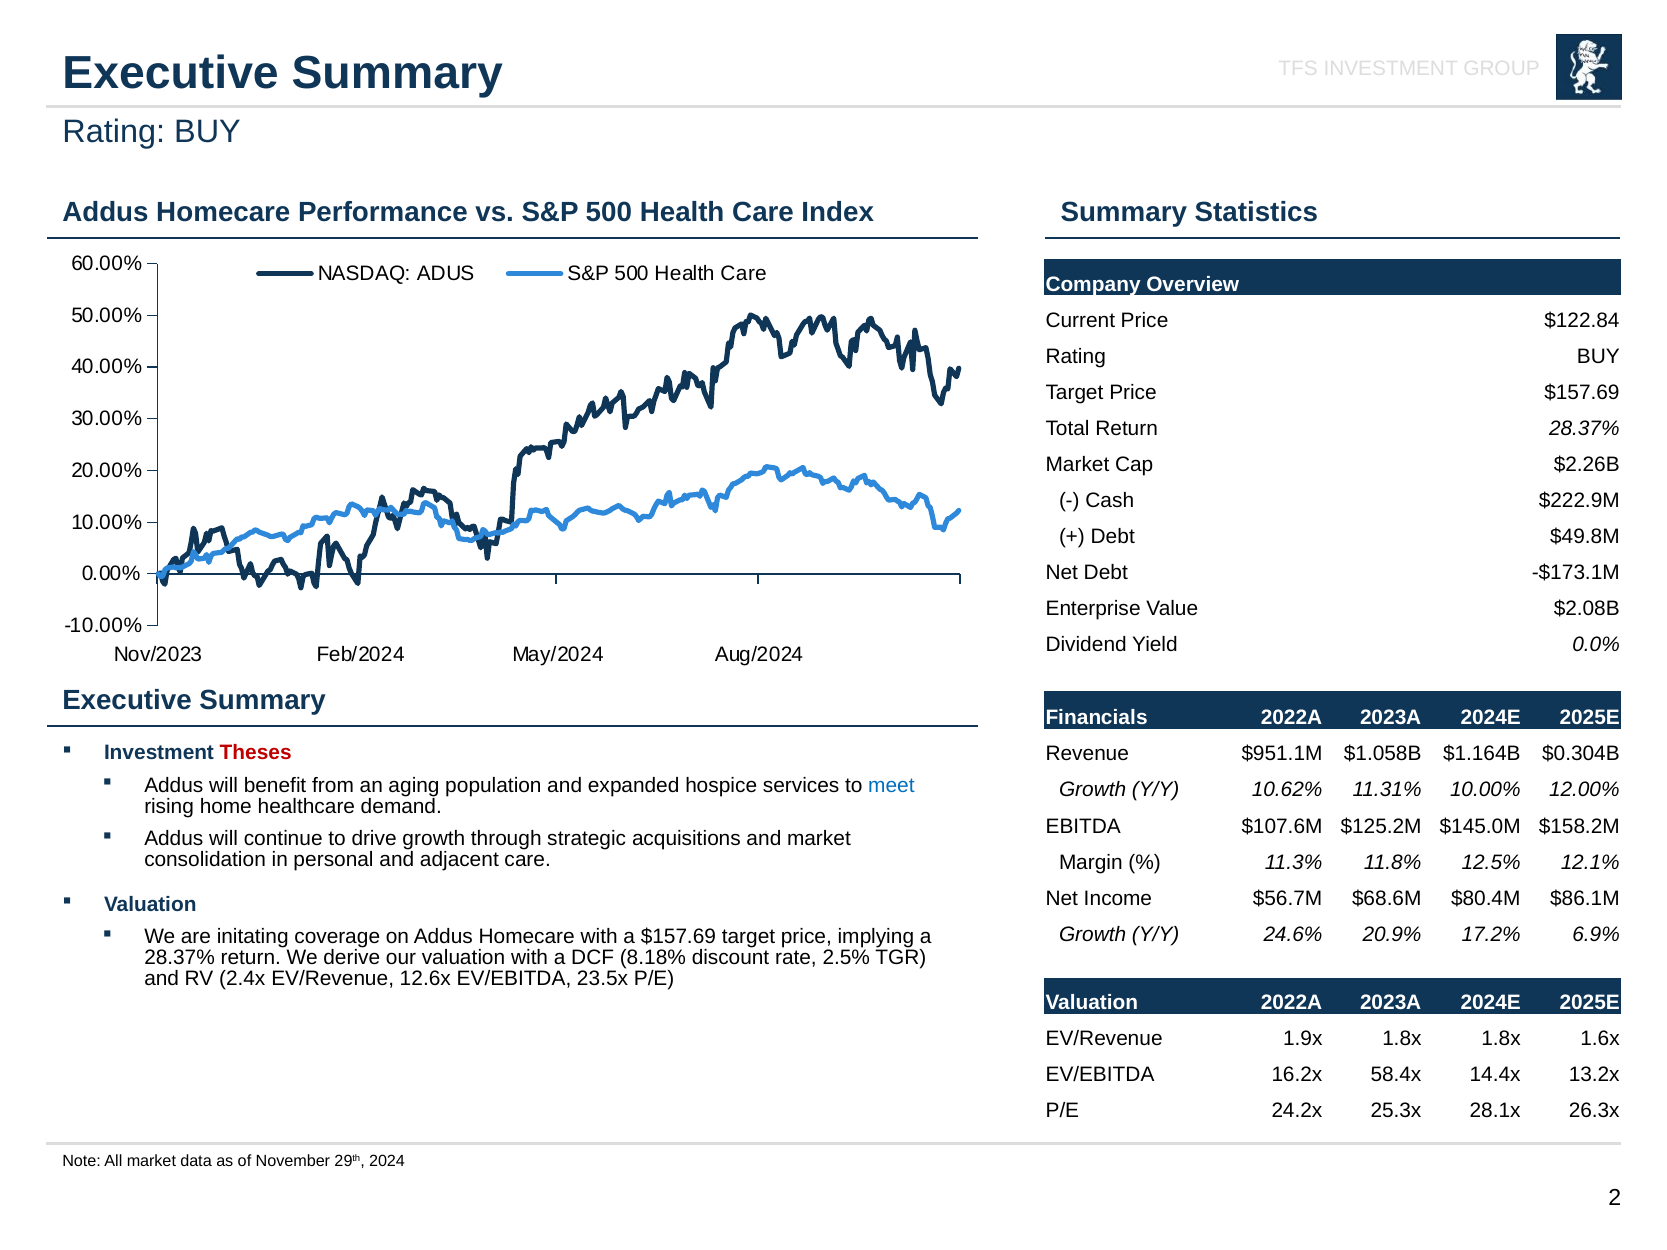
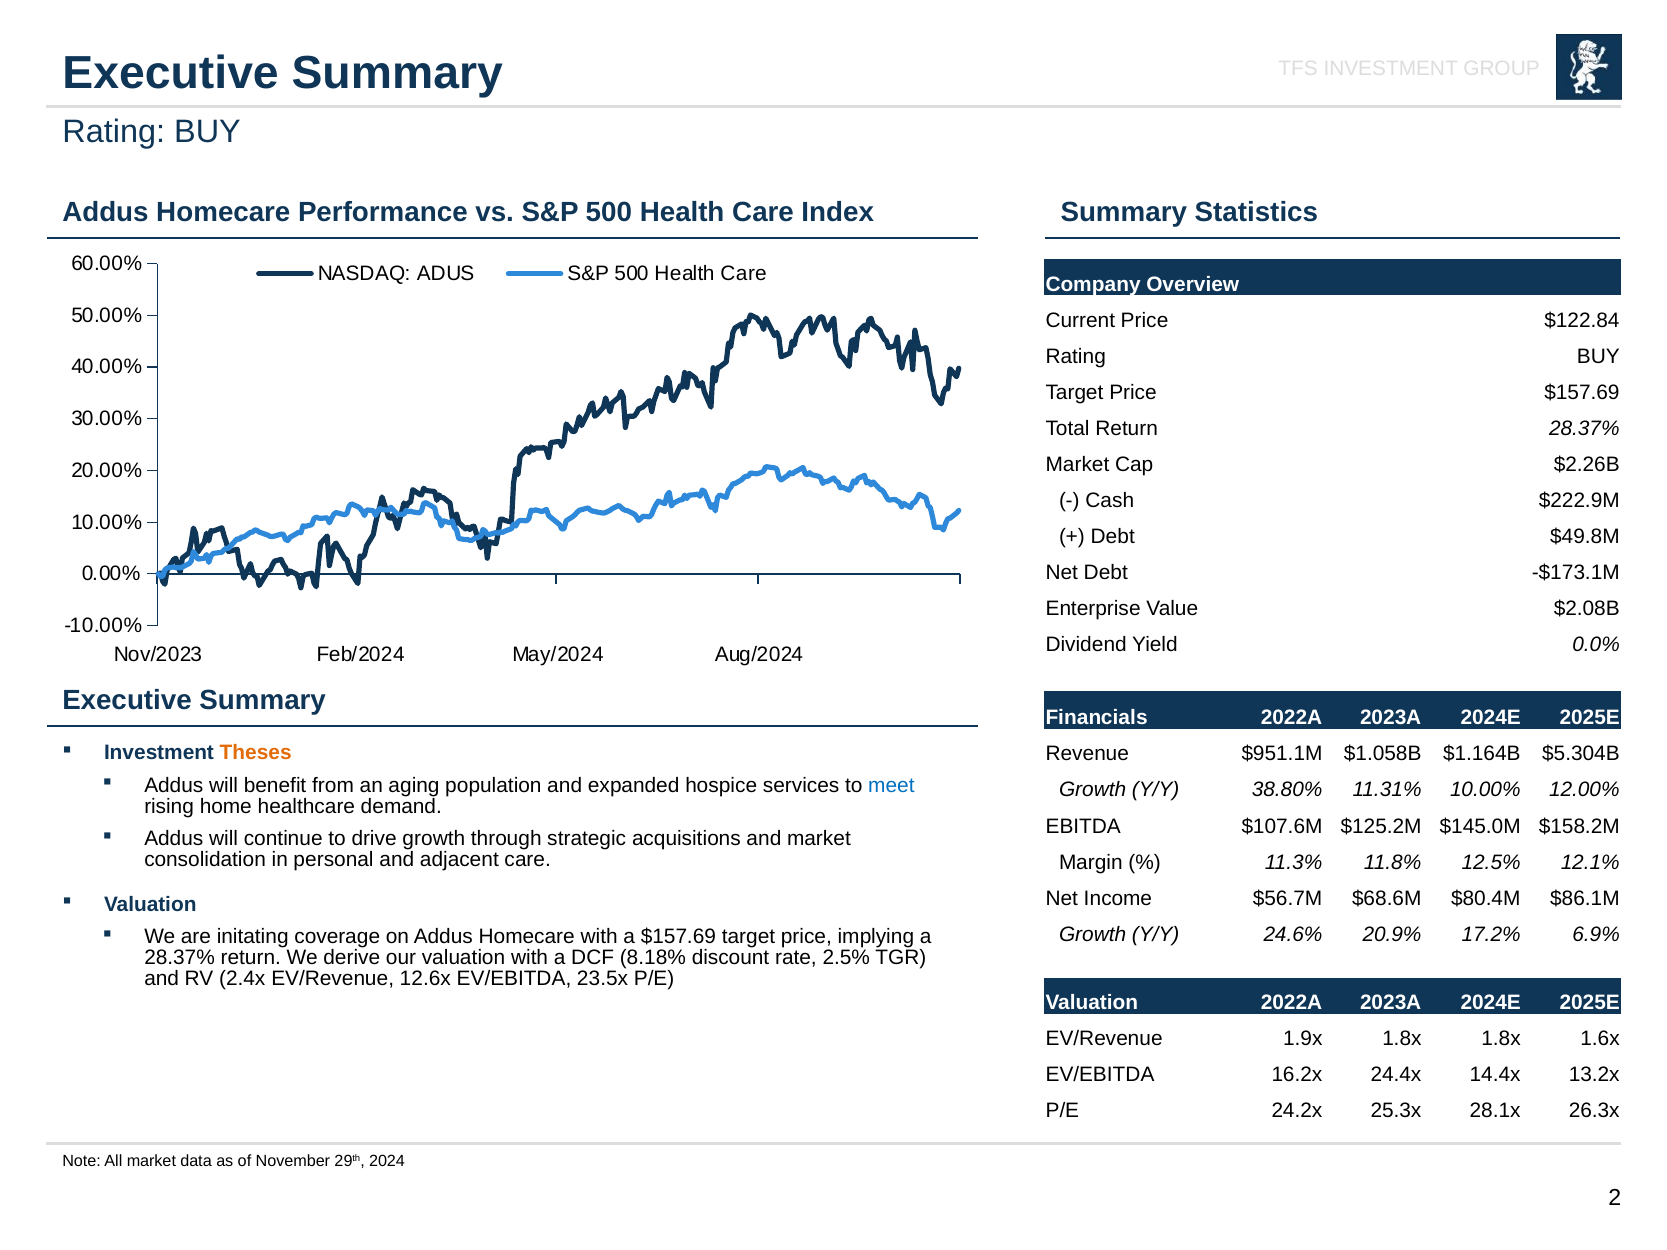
Theses colour: red -> orange (256, 753)
$0.304B: $0.304B -> $5.304B (1581, 754)
10.62%: 10.62% -> 38.80% (1287, 790)
58.4x: 58.4x -> 24.4x (1396, 1075)
